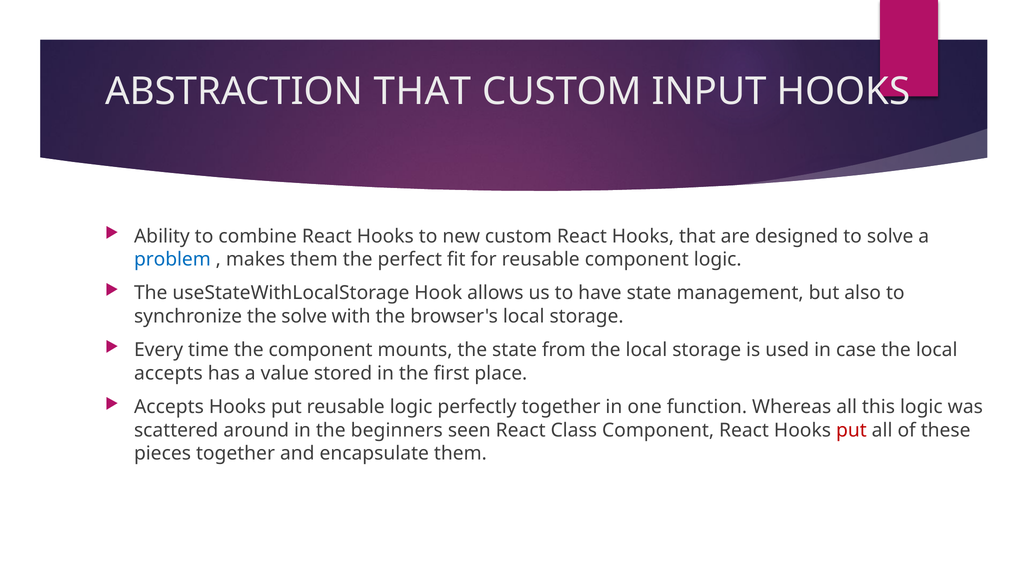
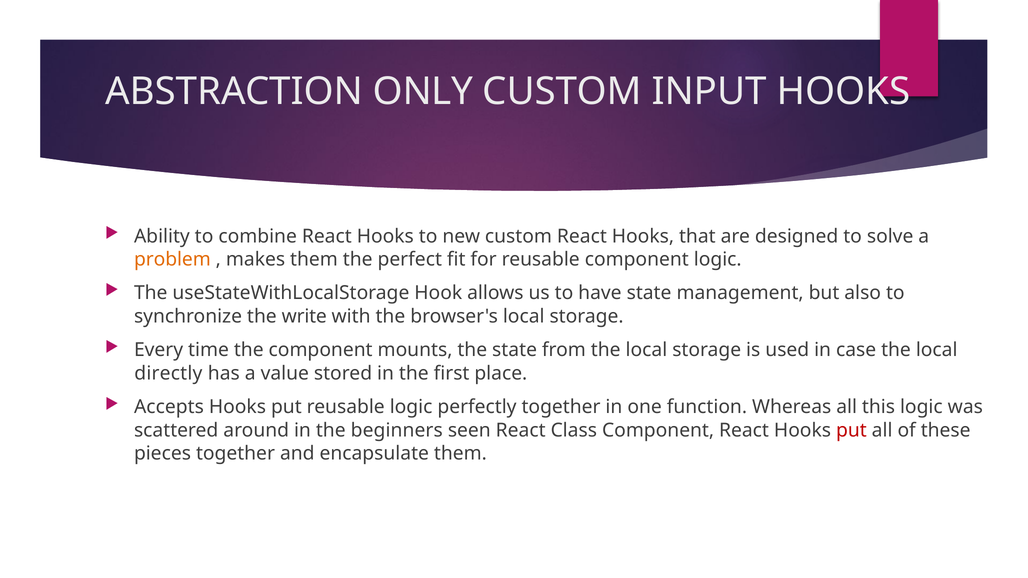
ABSTRACTION THAT: THAT -> ONLY (423, 91)
problem colour: blue -> orange (172, 259)
the solve: solve -> write (304, 316)
accepts: accepts -> directly (168, 373)
